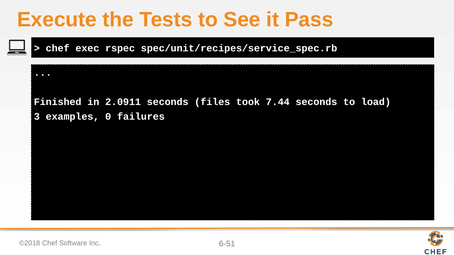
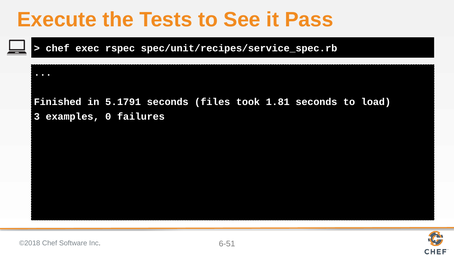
2.0911: 2.0911 -> 5.1791 (123, 102)
7.44: 7.44 -> 1.81 (278, 102)
